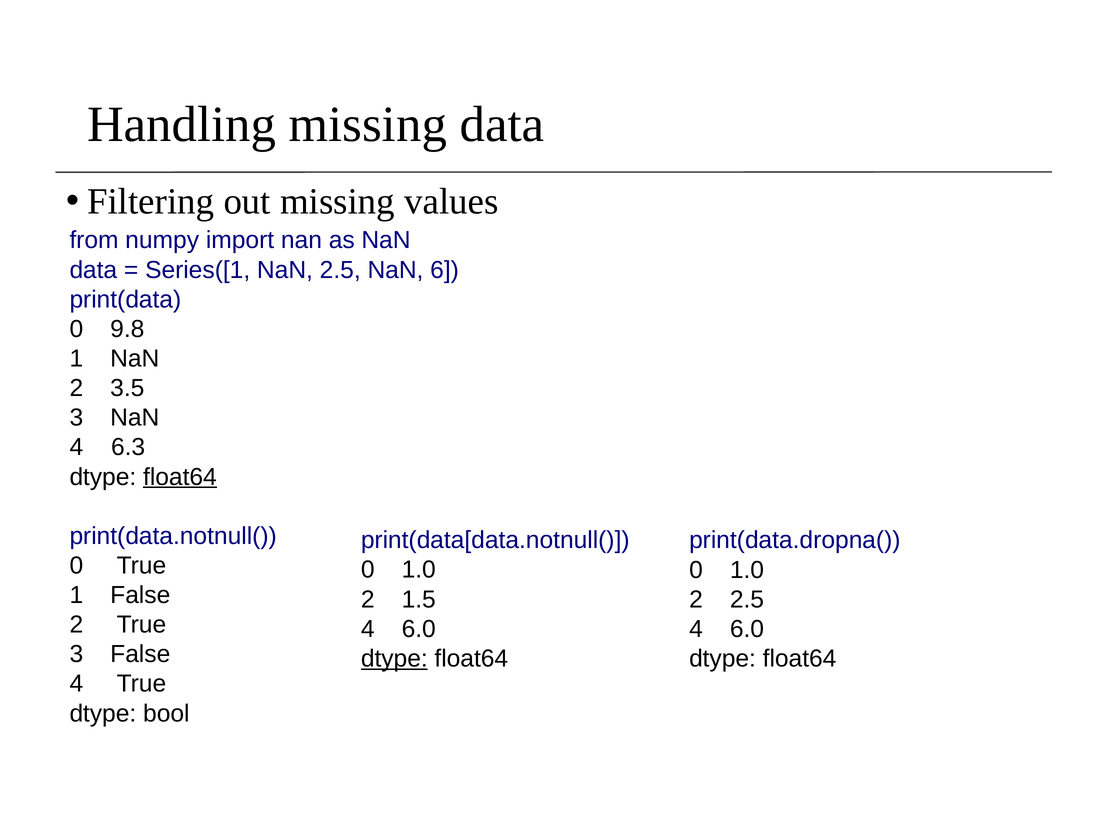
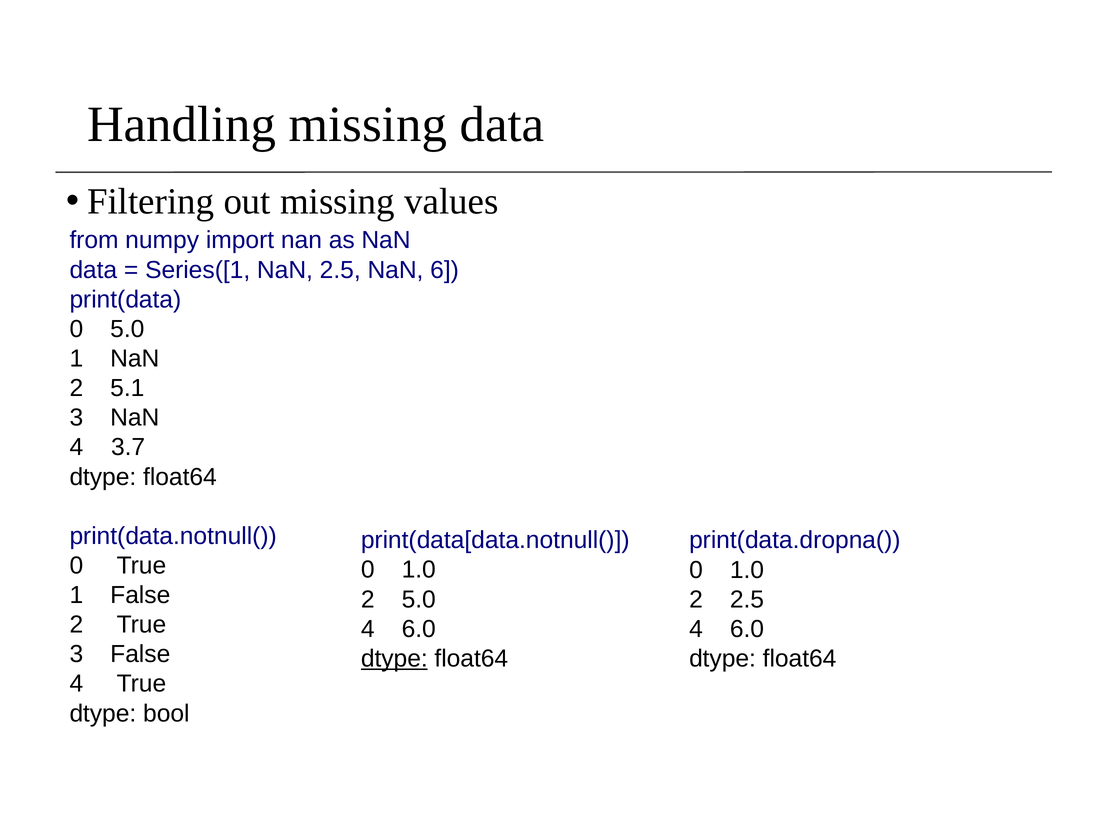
0 9.8: 9.8 -> 5.0 (127, 329)
3.5: 3.5 -> 5.1 (127, 388)
6.3: 6.3 -> 3.7 (128, 447)
float64 underline: present -> none (180, 477)
2 1.5: 1.5 -> 5.0 (419, 599)
